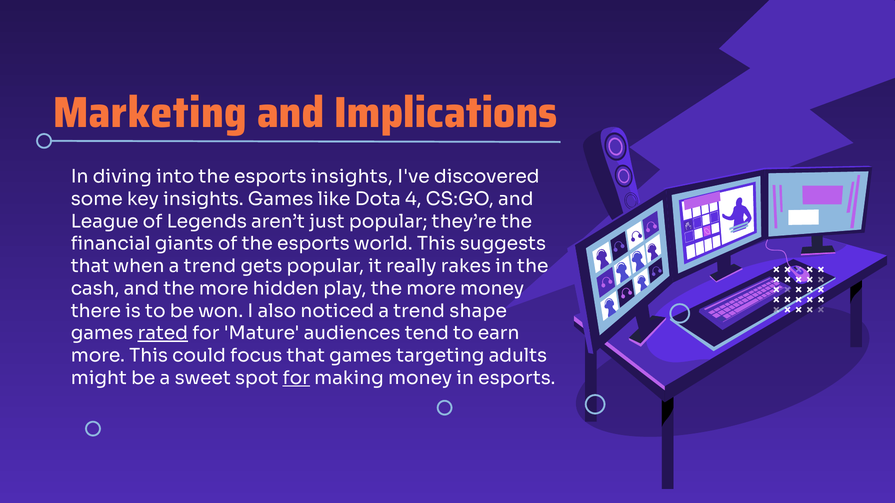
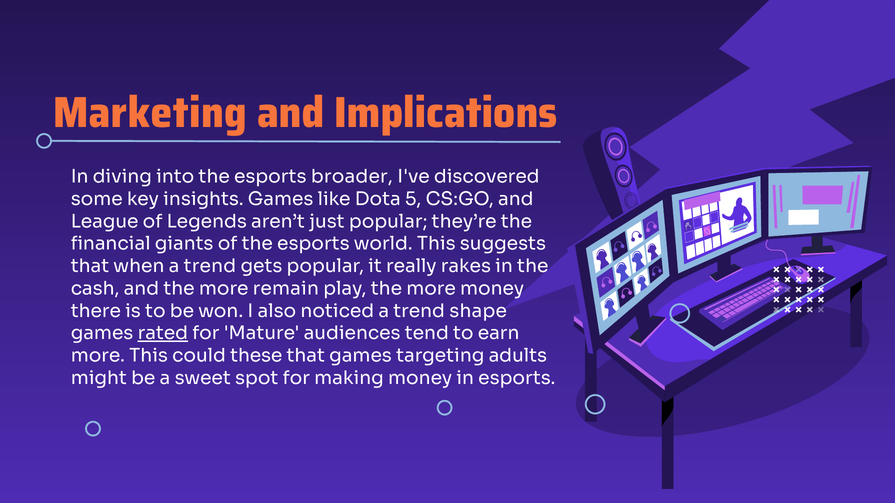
esports insights: insights -> broader (352, 177)
4: 4 -> 5 (413, 199)
hidden: hidden -> remain (286, 289)
focus: focus -> these (256, 356)
for underline: present -> none (296, 378)
